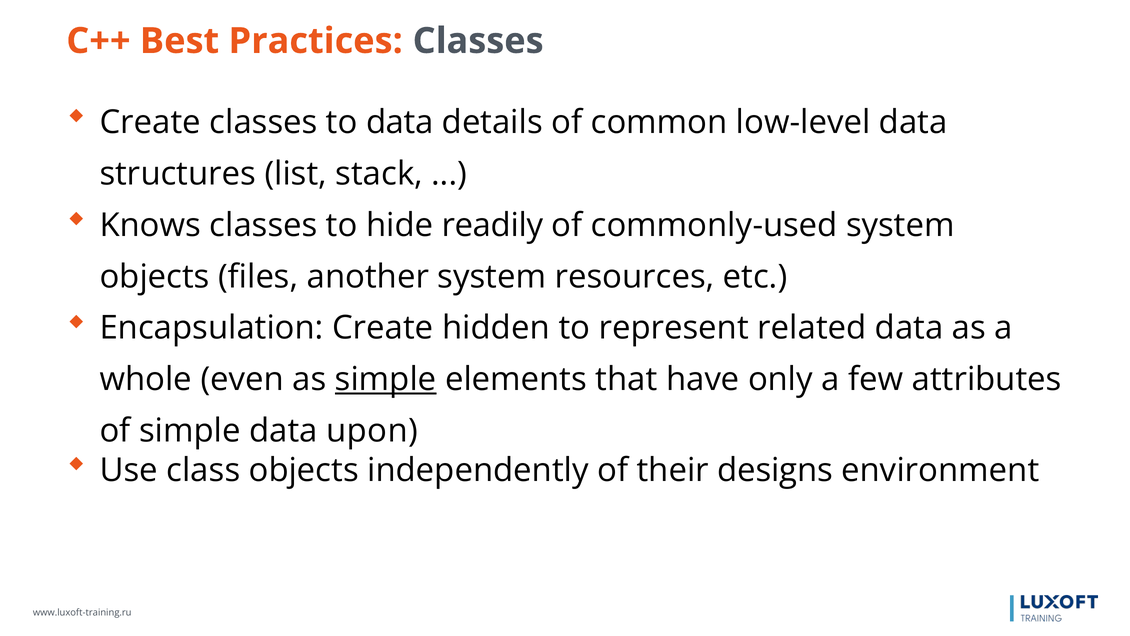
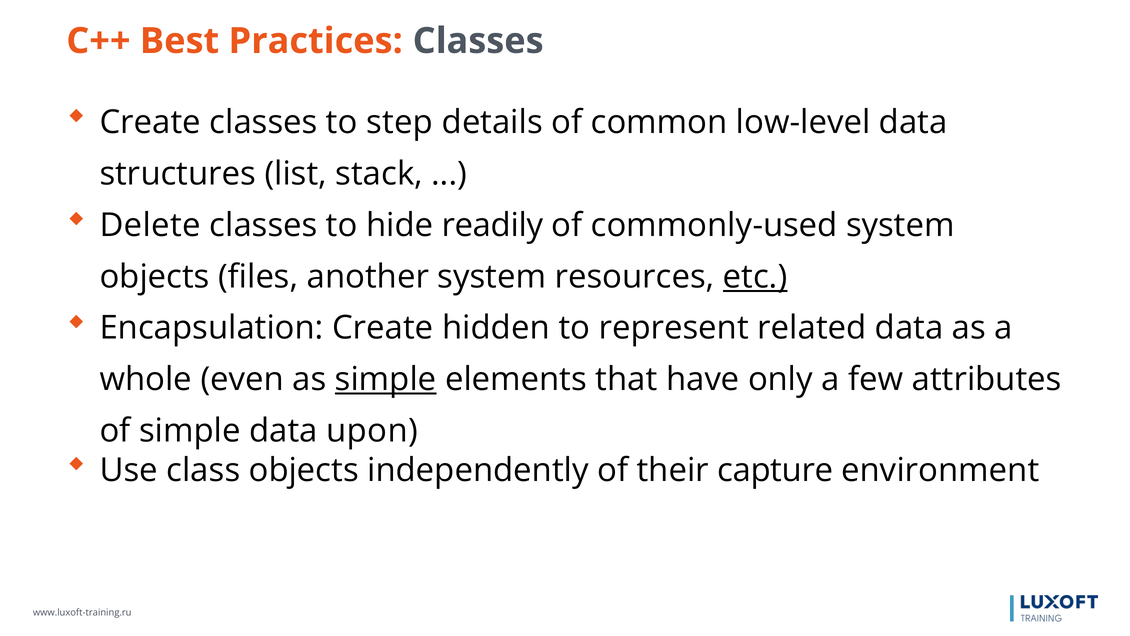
to data: data -> step (399, 122)
Knows: Knows -> Delete (150, 225)
etc underline: none -> present (755, 276)
designs: designs -> capture (775, 470)
